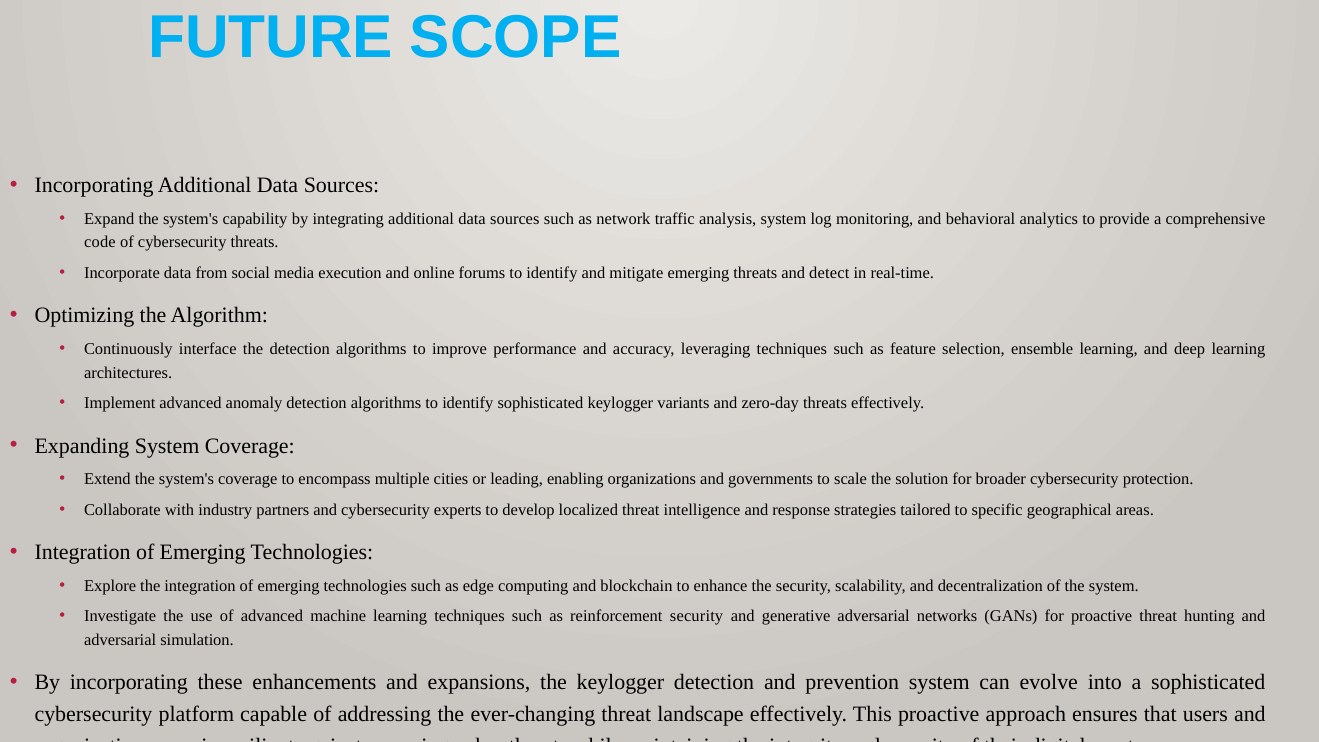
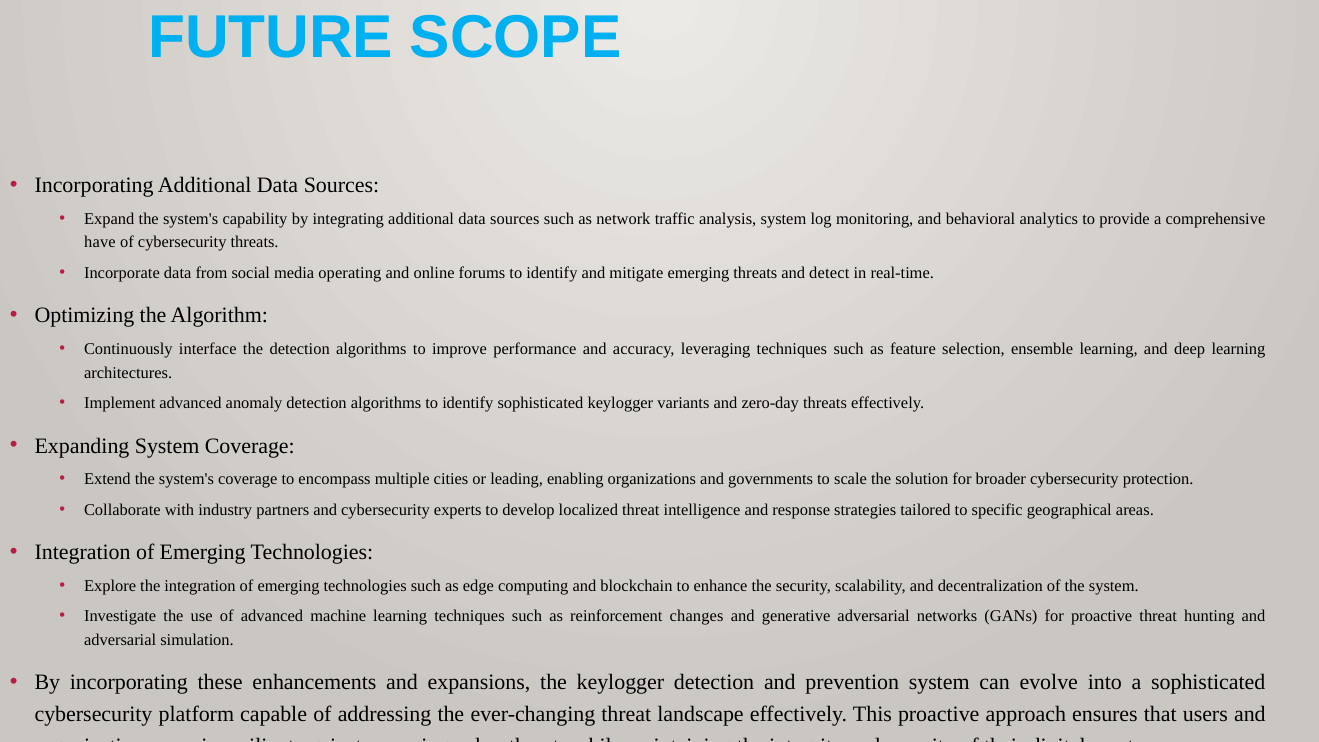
code: code -> have (100, 243)
execution: execution -> operating (350, 273)
reinforcement security: security -> changes (697, 616)
